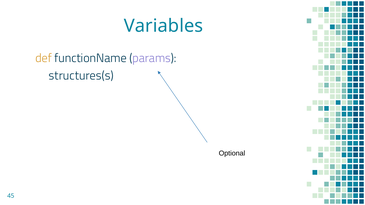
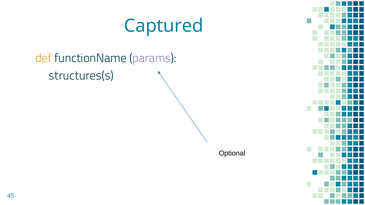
Variables: Variables -> Captured (164, 26)
